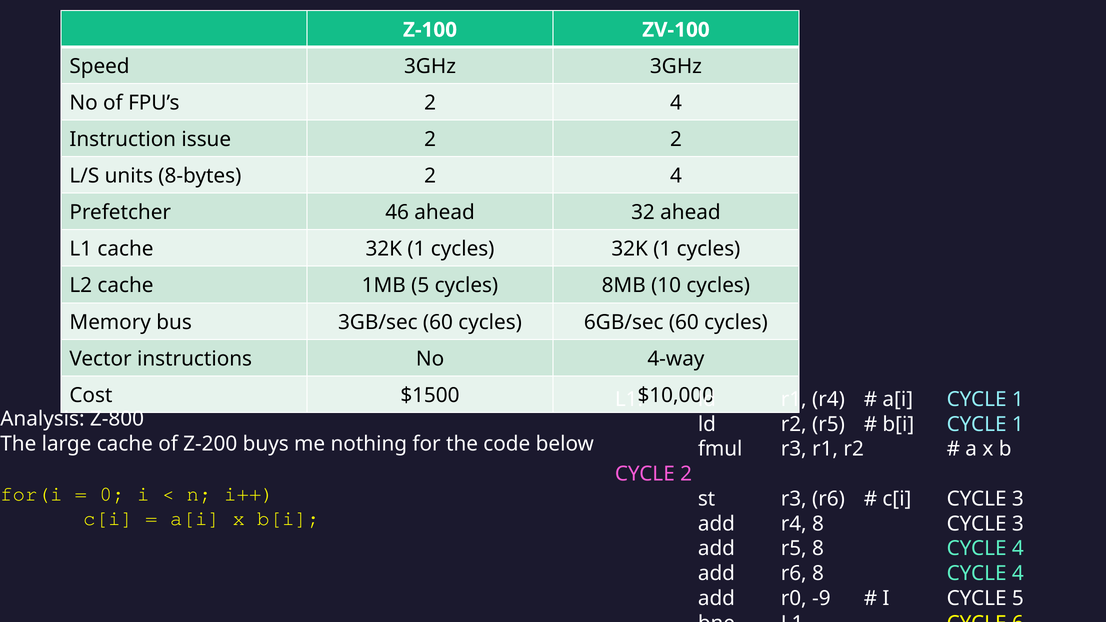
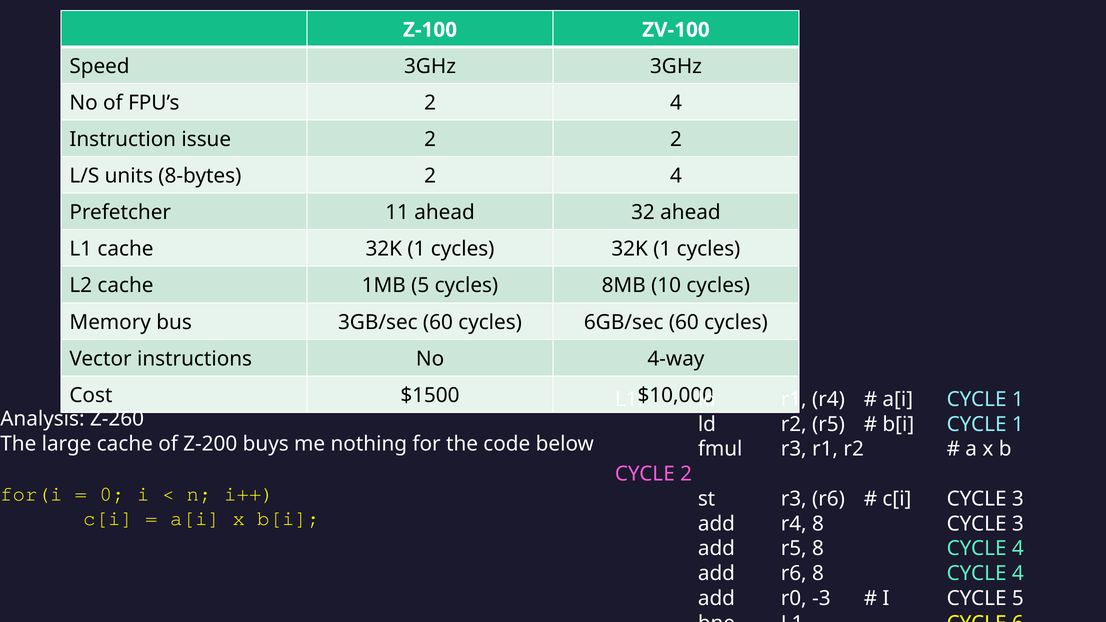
46: 46 -> 11 (397, 213)
Z-800: Z-800 -> Z-260 (117, 419)
-9: -9 -> -3 (821, 598)
